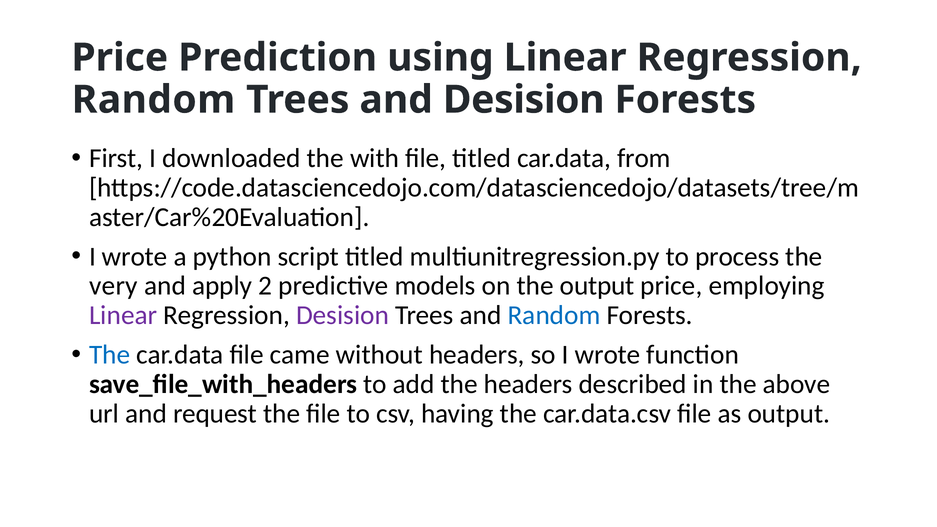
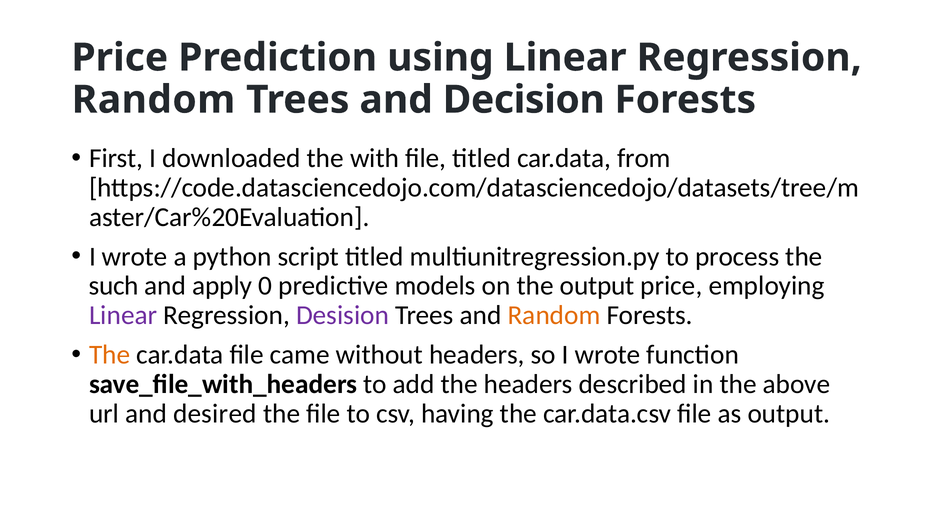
and Desision: Desision -> Decision (524, 100)
very: very -> such (114, 286)
2: 2 -> 0 (265, 286)
Random colour: blue -> orange (554, 315)
The colour: blue -> orange (110, 355)
request: request -> desired (215, 414)
